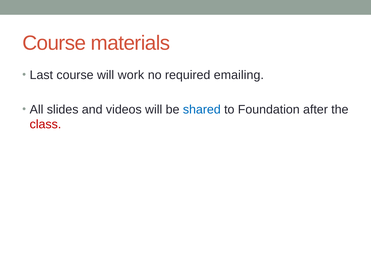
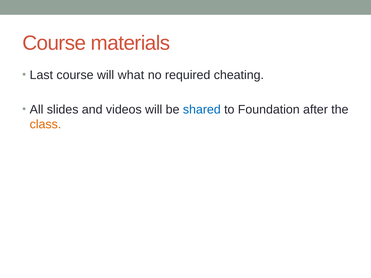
work: work -> what (131, 75)
emailing: emailing -> cheating (239, 75)
class colour: red -> orange (45, 125)
